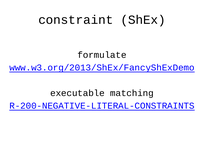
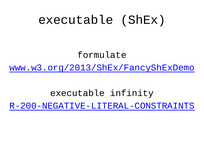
constraint: constraint -> executable (76, 20)
matching: matching -> infinity (132, 93)
